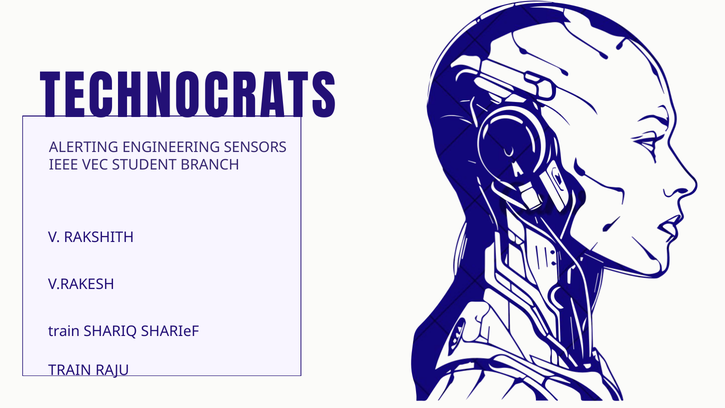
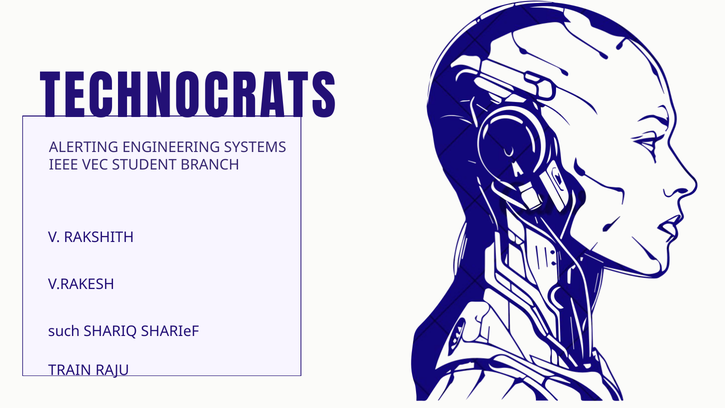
SENSORS: SENSORS -> SYSTEMS (255, 148)
train: train -> such (64, 331)
